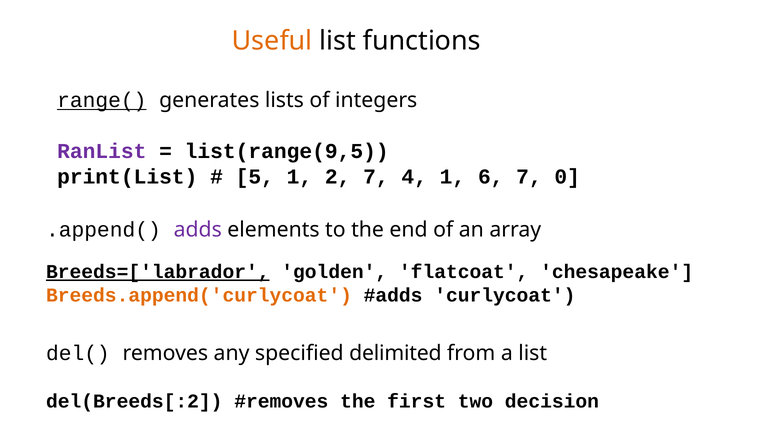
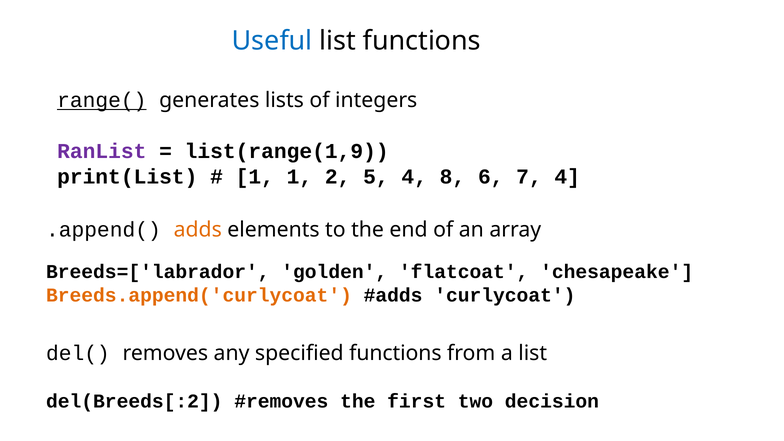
Useful colour: orange -> blue (272, 41)
list(range(9,5: list(range(9,5 -> list(range(1,9 (287, 151)
5: 5 -> 1 (255, 177)
2 7: 7 -> 5 (376, 177)
4 1: 1 -> 8 (452, 177)
7 0: 0 -> 4 (567, 177)
adds colour: purple -> orange (198, 230)
Breeds=['labrador underline: present -> none (158, 272)
specified delimited: delimited -> functions (395, 353)
